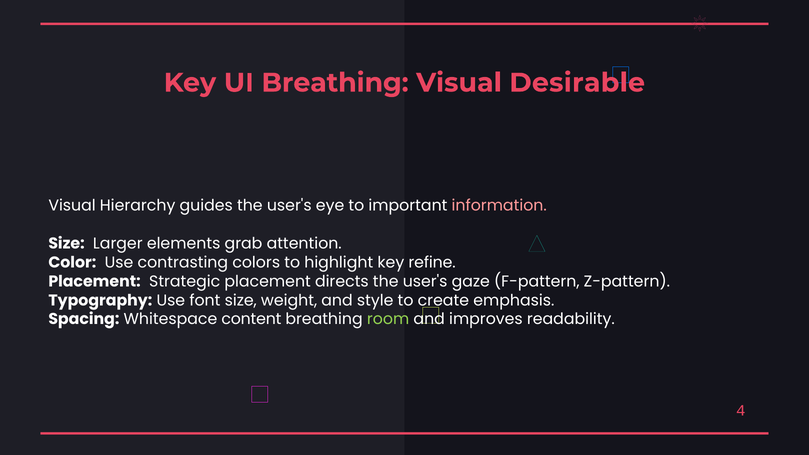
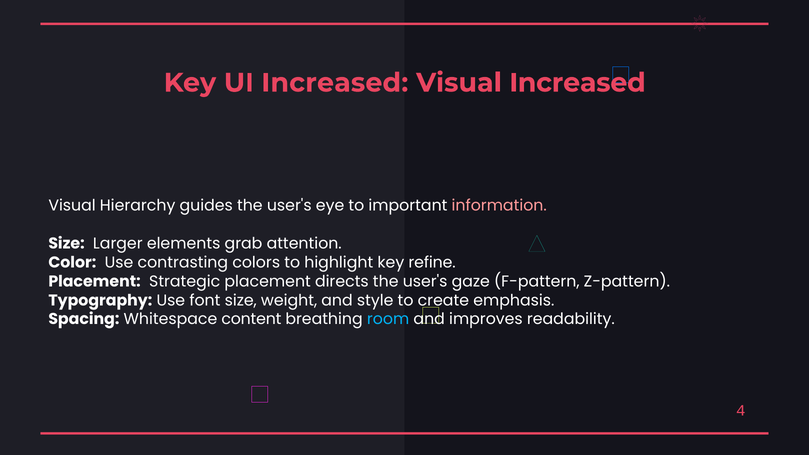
UI Breathing: Breathing -> Increased (335, 83)
Visual Desirable: Desirable -> Increased (577, 83)
room colour: light green -> light blue (388, 319)
